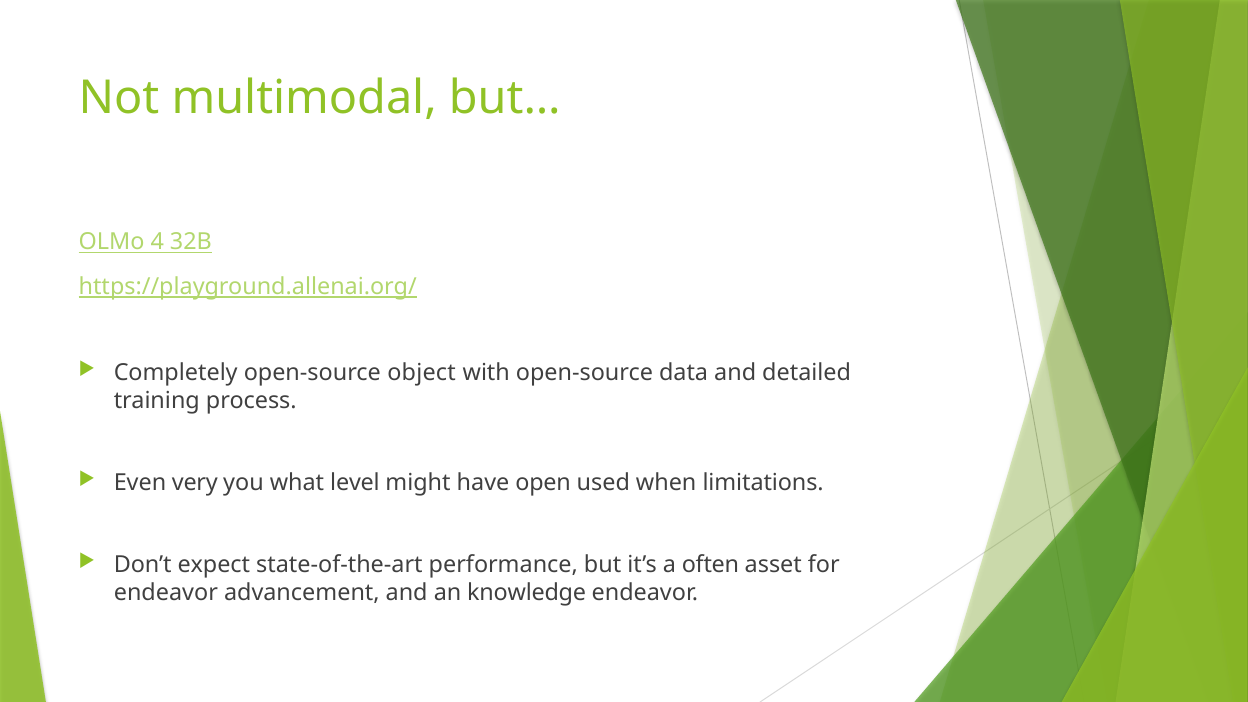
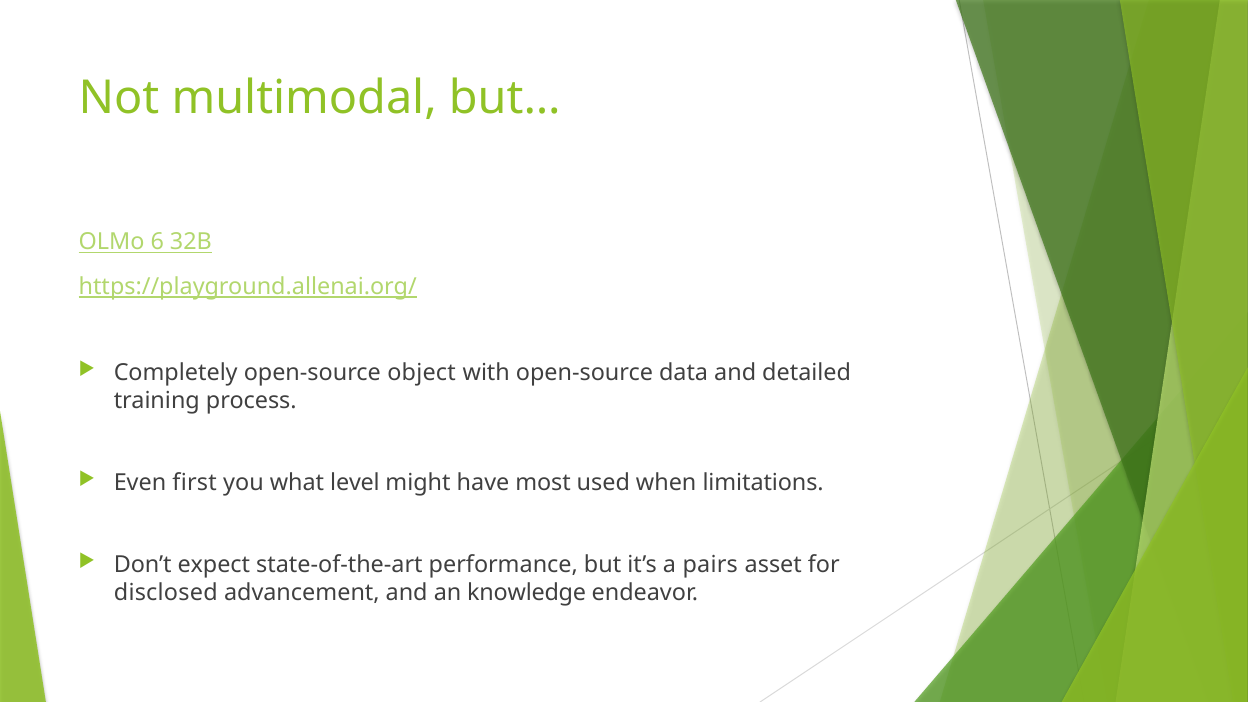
4: 4 -> 6 (157, 242)
very: very -> first (195, 483)
open: open -> most (543, 483)
often: often -> pairs (710, 565)
endeavor: endeavor -> disclosed (166, 593)
